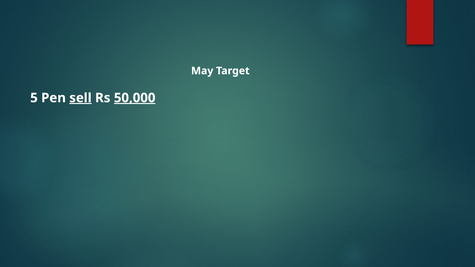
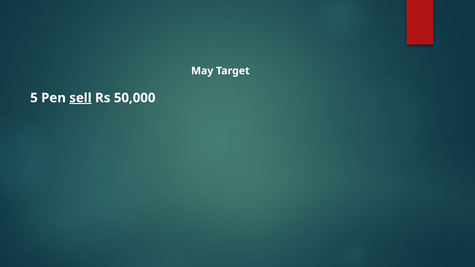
50,000 underline: present -> none (135, 98)
